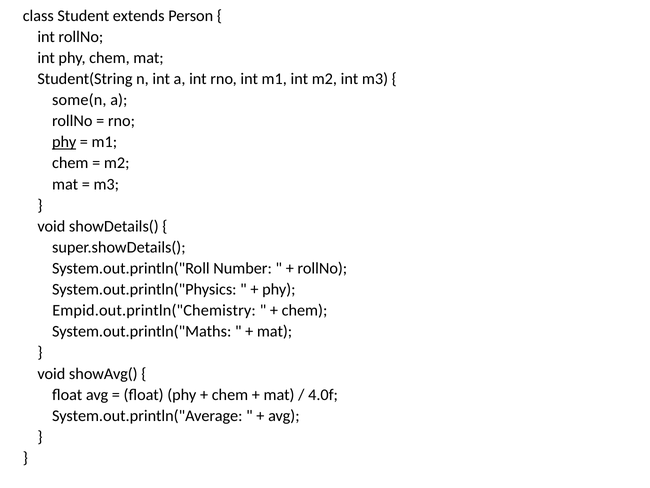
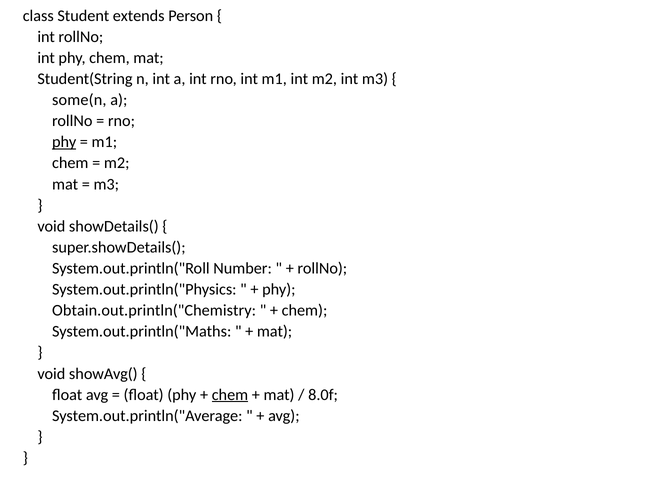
Empid.out.println("Chemistry: Empid.out.println("Chemistry -> Obtain.out.println("Chemistry (154, 310)
chem underline: none -> present (230, 394)
4.0f: 4.0f -> 8.0f (323, 394)
